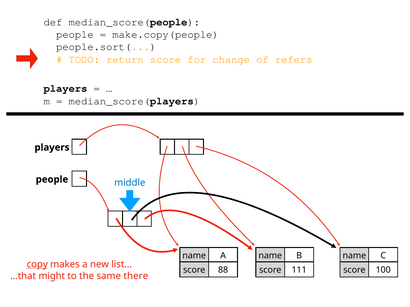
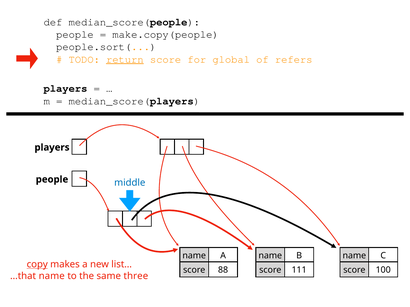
return underline: none -> present (125, 59)
change: change -> global (231, 59)
…that might: might -> name (52, 276)
there: there -> three (136, 276)
